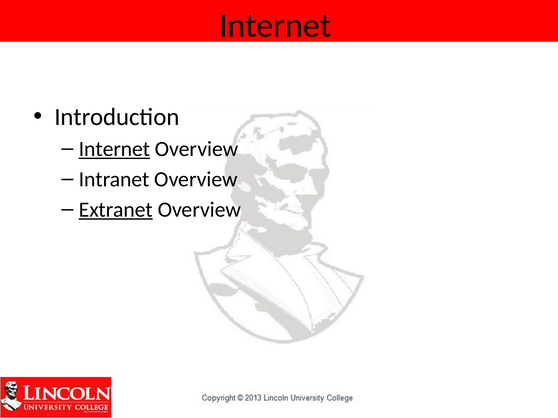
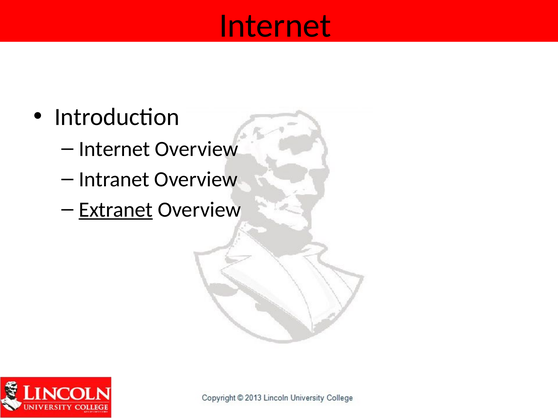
Internet underline: present -> none (114, 149)
